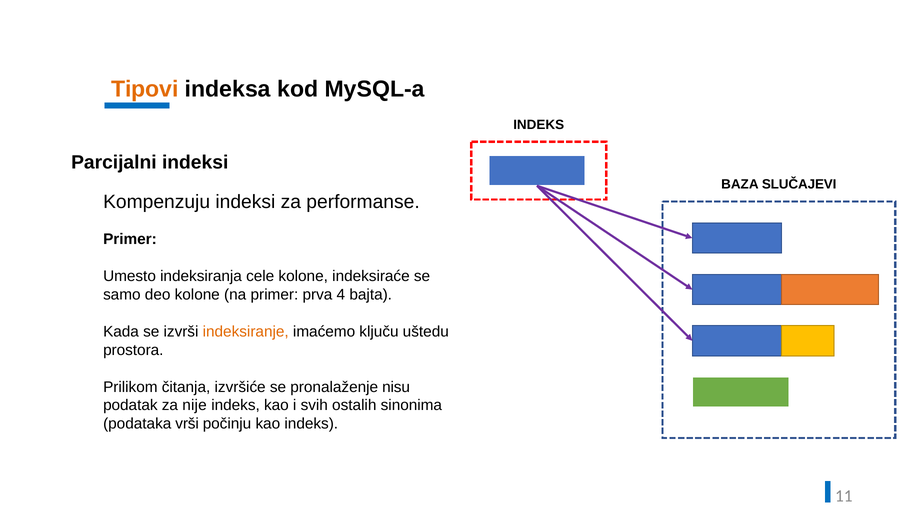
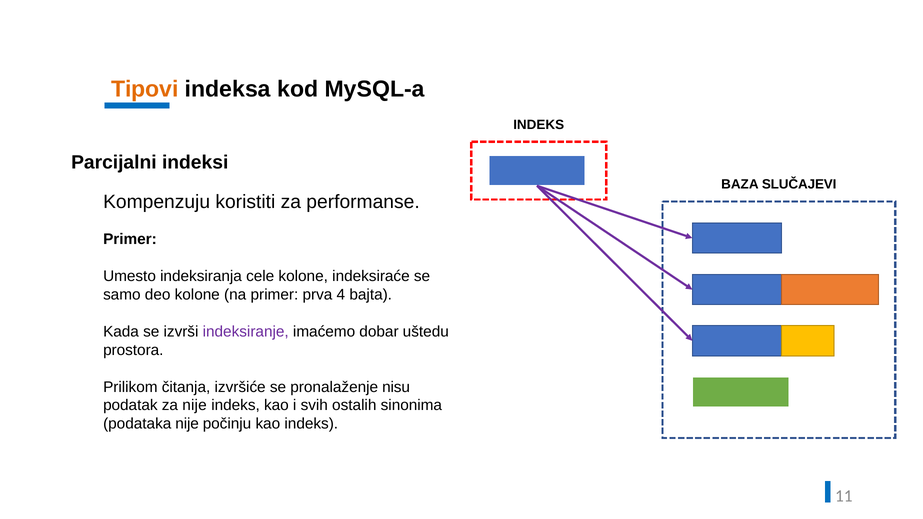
Kompenzuju indeksi: indeksi -> koristiti (245, 202)
indeksiranje colour: orange -> purple (246, 332)
ključu: ključu -> dobar (379, 332)
podataka vrši: vrši -> nije (187, 424)
